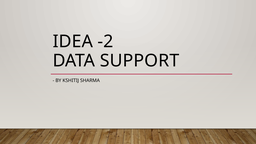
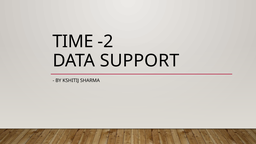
IDEA: IDEA -> TIME (73, 42)
